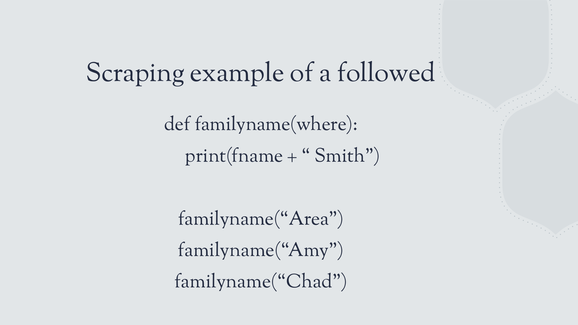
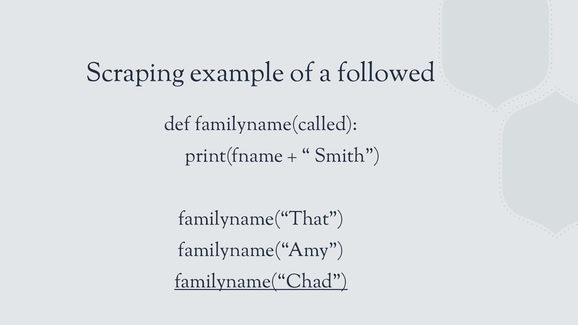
familyname(where: familyname(where -> familyname(called (276, 124)
familyname(“Area: familyname(“Area -> familyname(“That (261, 218)
familyname(“Chad underline: none -> present (261, 281)
